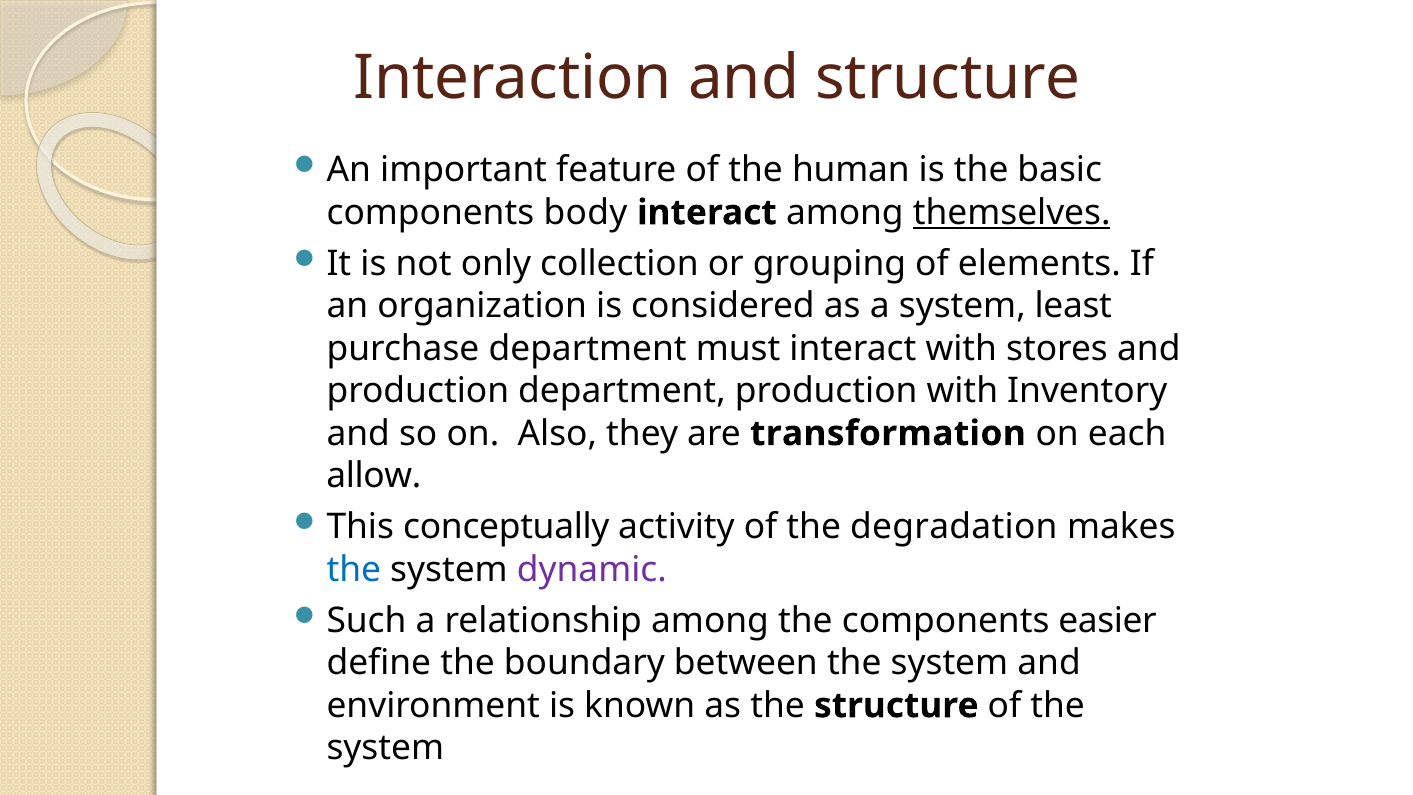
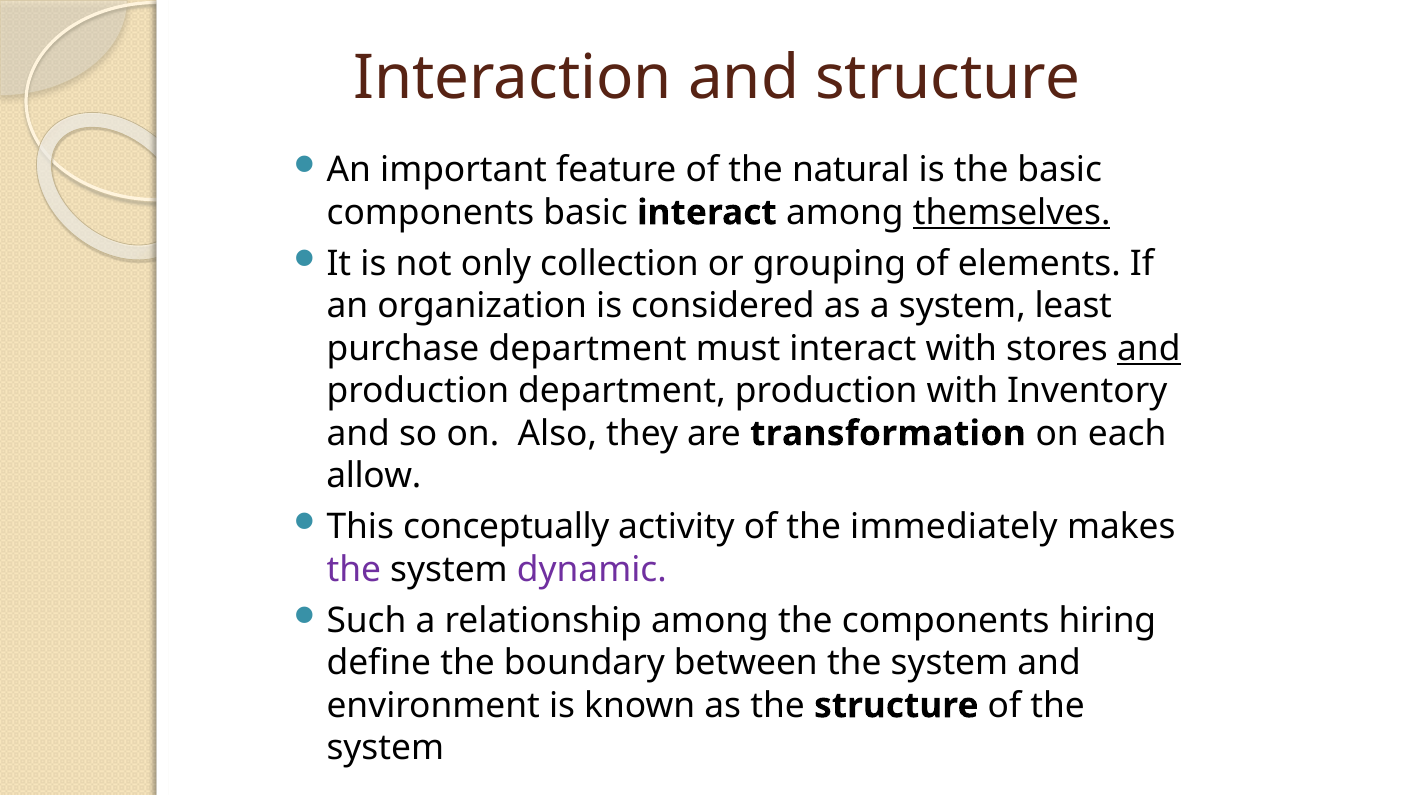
human: human -> natural (851, 170)
components body: body -> basic (586, 213)
and underline: none -> present (1149, 349)
degradation: degradation -> immediately (954, 527)
the colour: blue -> purple (354, 569)
easier: easier -> hiring (1107, 621)
